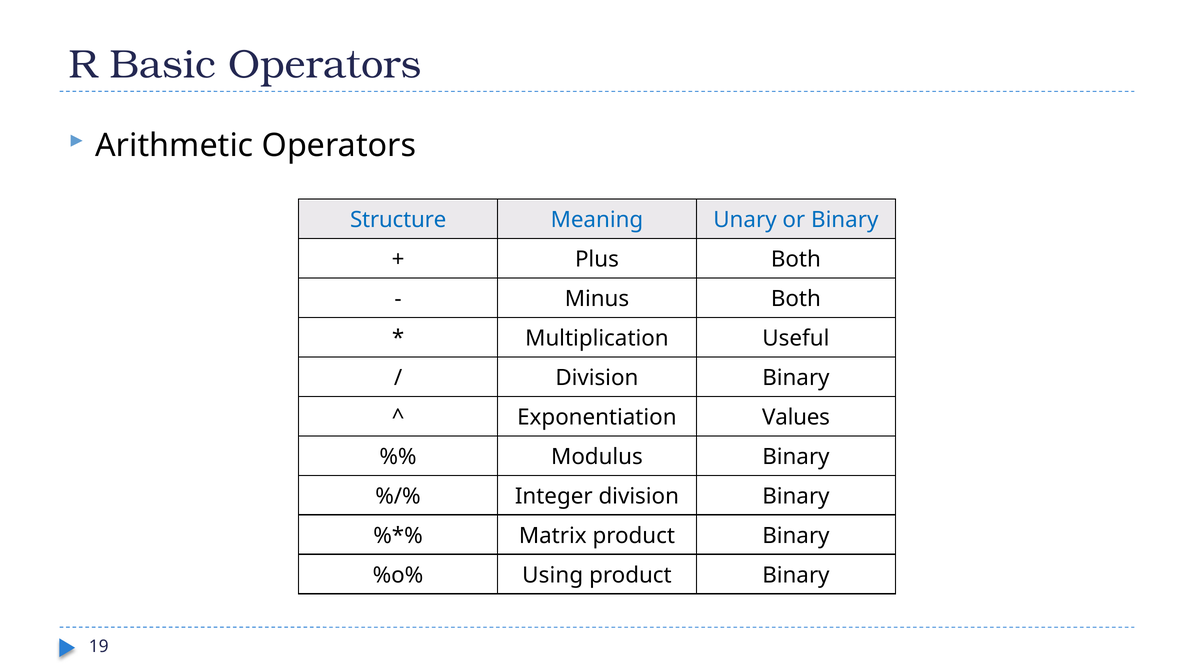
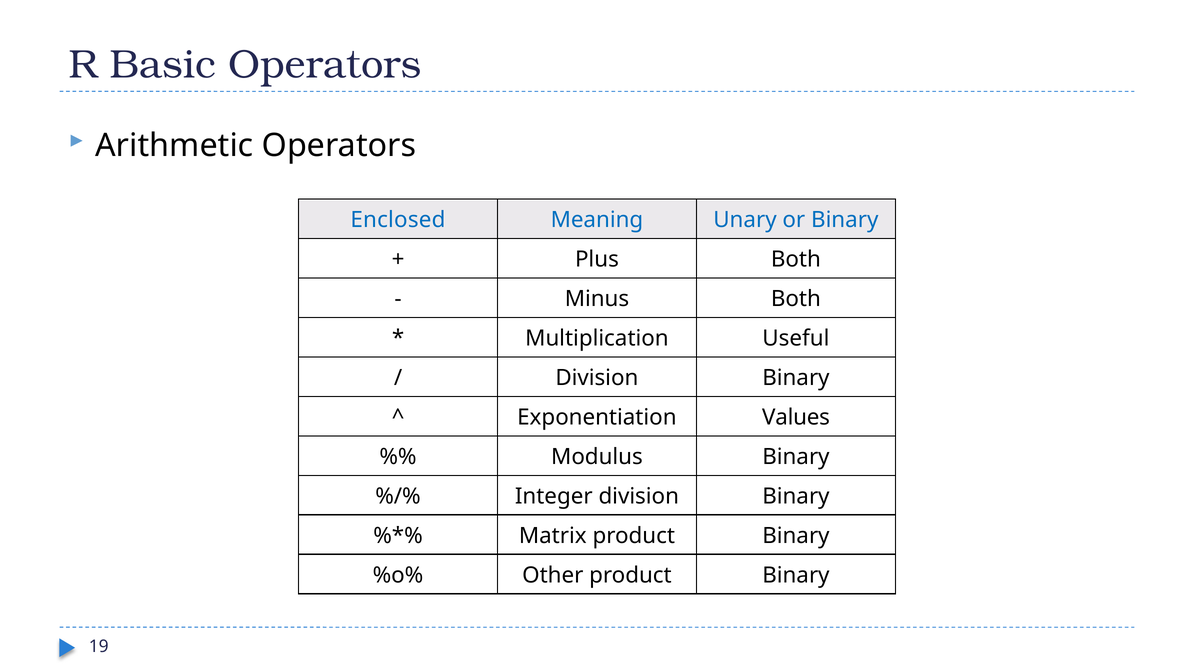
Structure: Structure -> Enclosed (398, 220)
Using: Using -> Other (553, 575)
